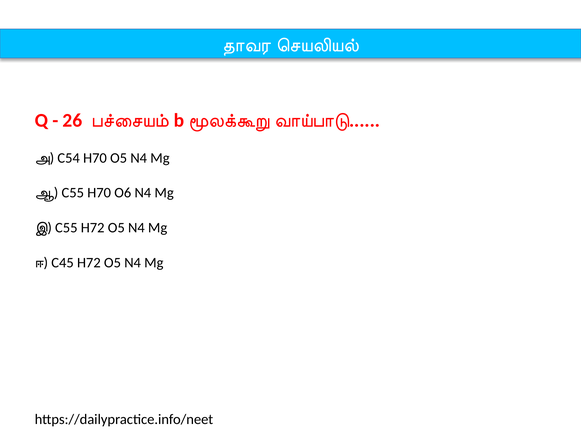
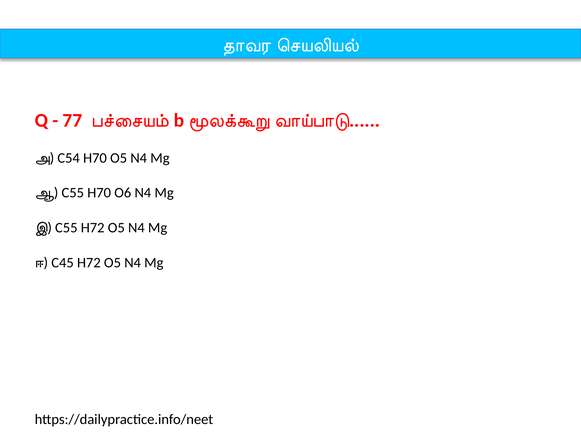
26: 26 -> 77 (72, 120)
